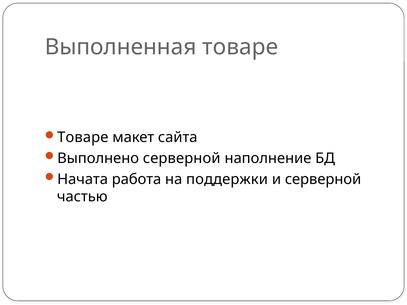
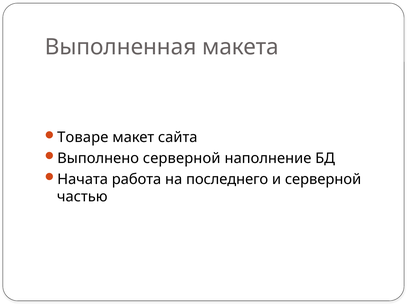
Выполненная товаре: товаре -> макета (240, 47)
поддержки: поддержки -> последнего (227, 179)
